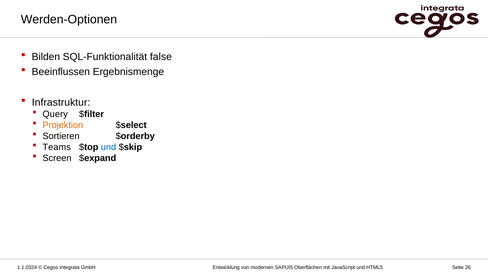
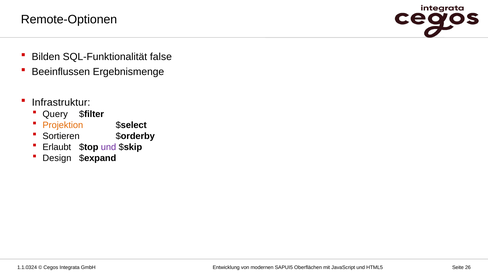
Werden-Optionen: Werden-Optionen -> Remote-Optionen (69, 20)
Teams: Teams -> Erlaubt (57, 147)
und colour: blue -> purple (109, 147)
Screen: Screen -> Design (57, 158)
